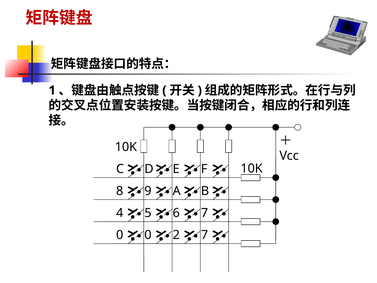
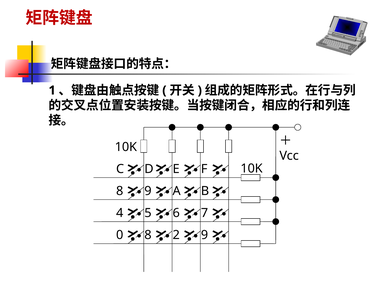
0 0: 0 -> 8 (148, 235)
2 7: 7 -> 9 (204, 235)
